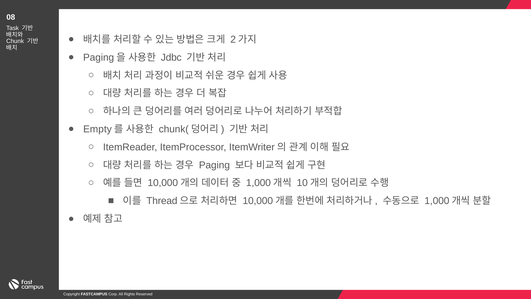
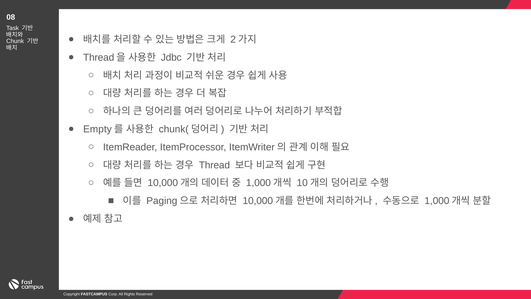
Paging: Paging -> Thread (99, 57)
Paging: Paging -> Thread (214, 165)
Thread: Thread -> Paging (162, 201)
